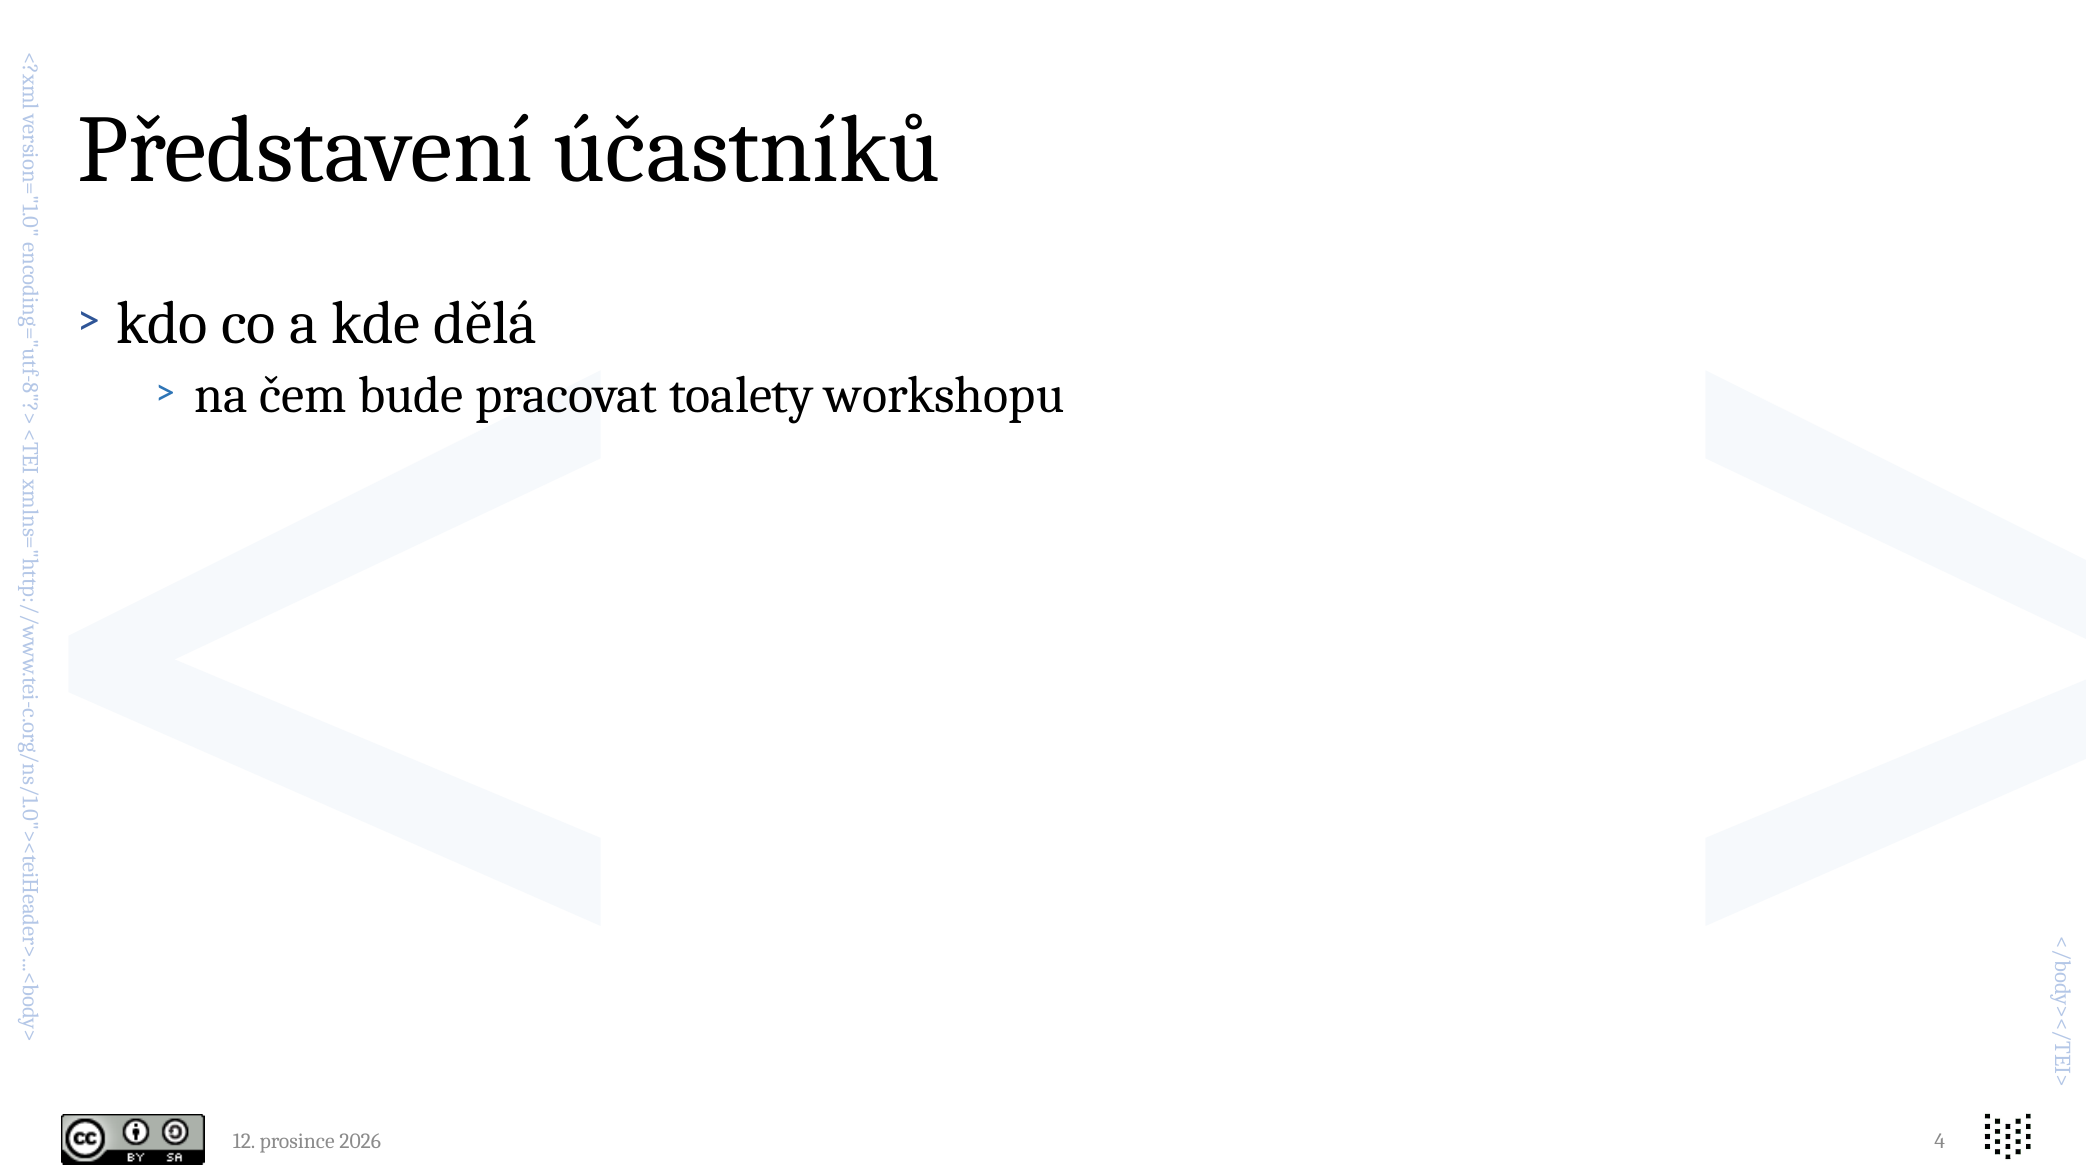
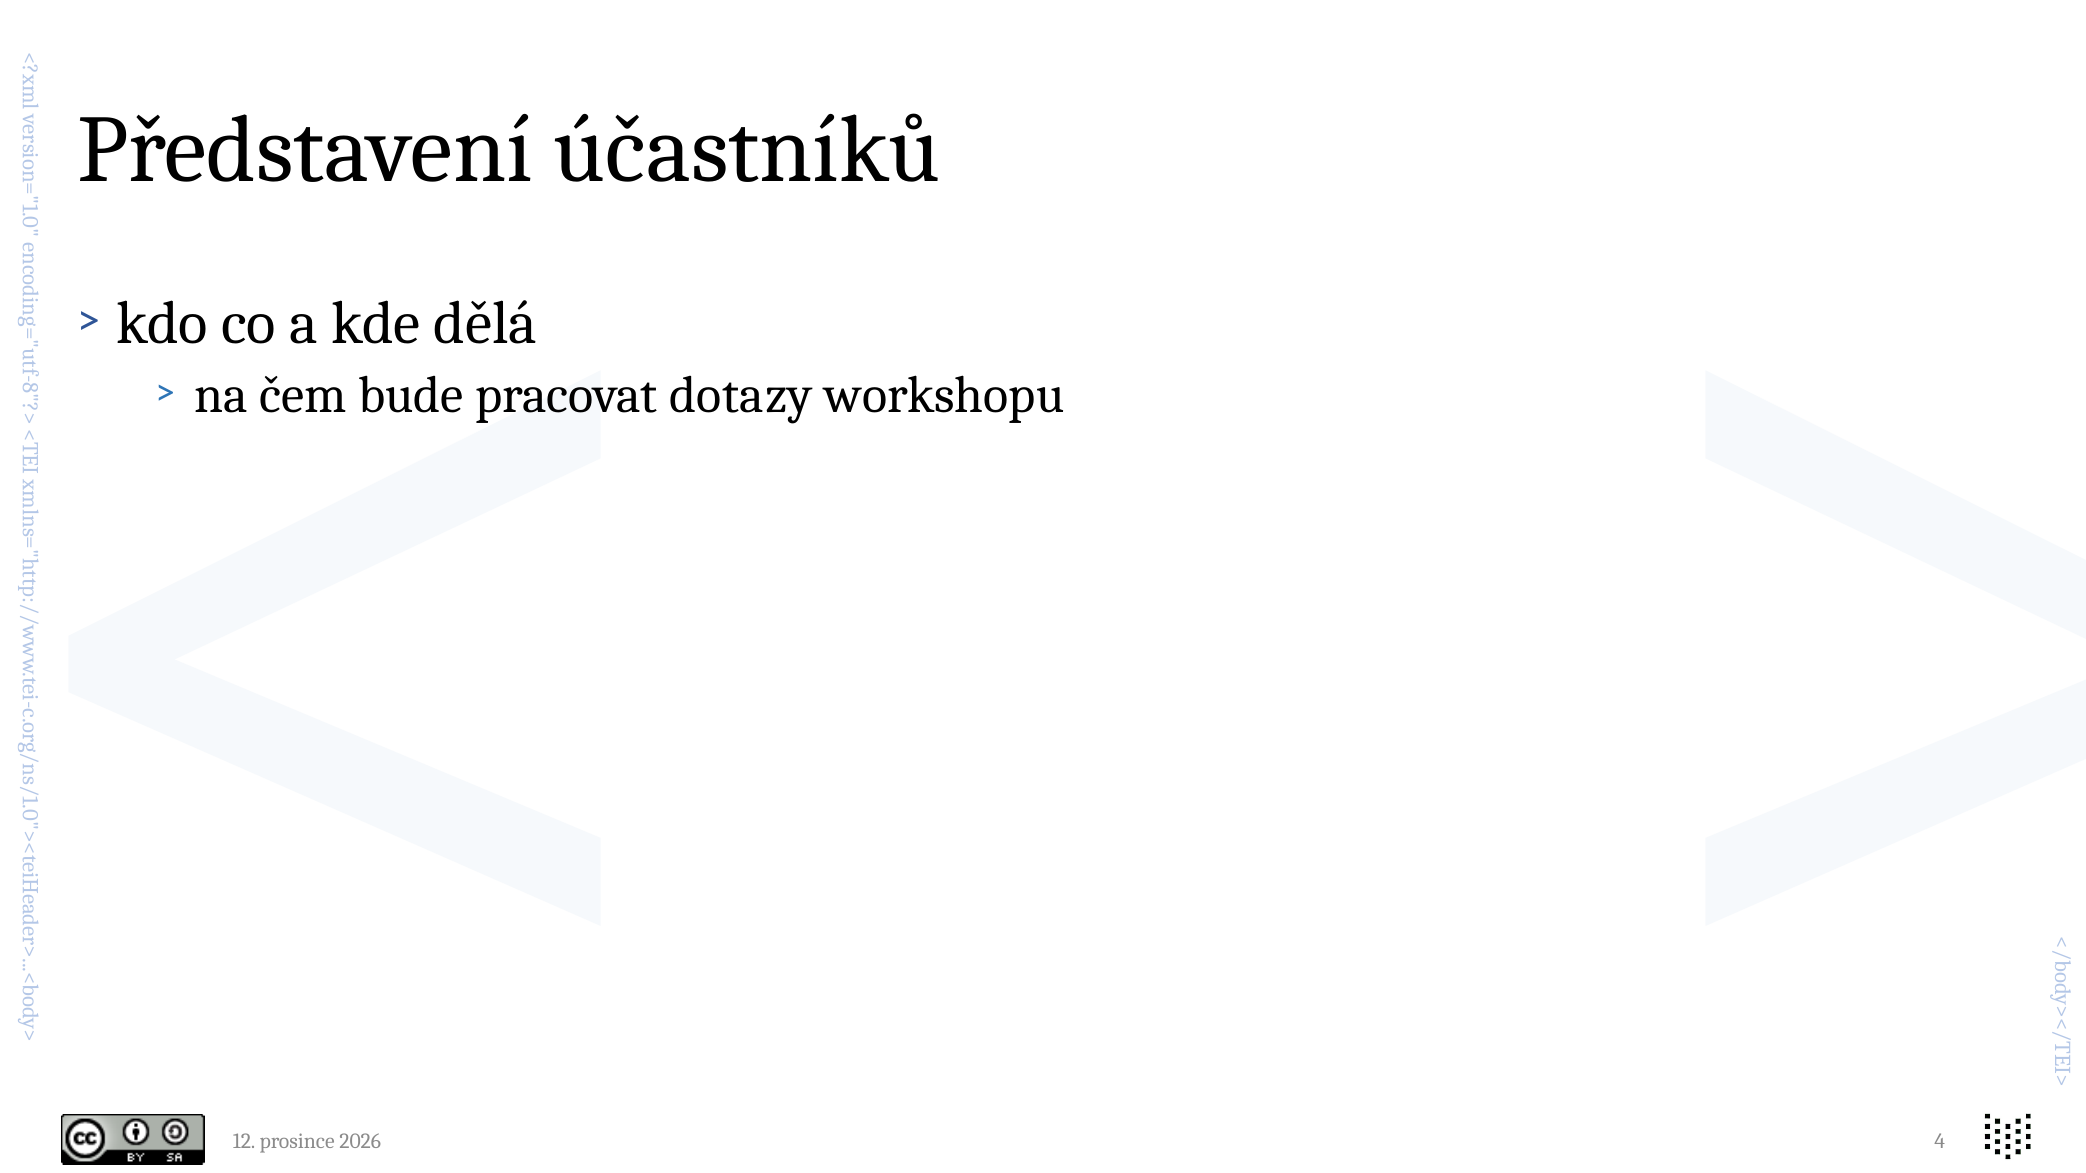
toalety: toalety -> dotazy (741, 396)
